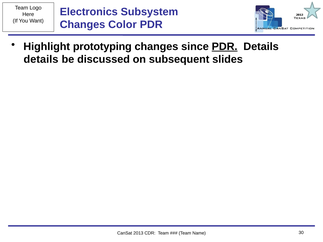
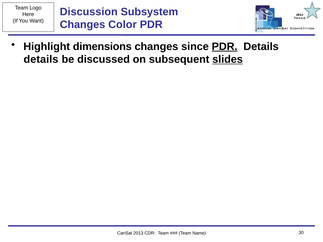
Electronics: Electronics -> Discussion (89, 12)
prototyping: prototyping -> dimensions (102, 47)
slides underline: none -> present (228, 59)
